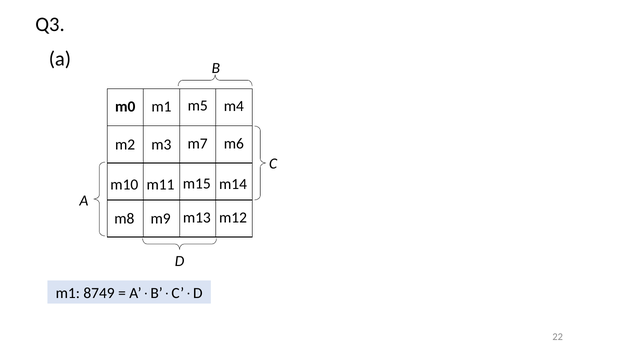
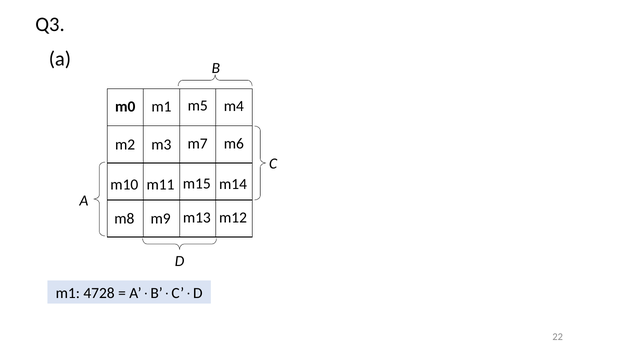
8749: 8749 -> 4728 (99, 293)
